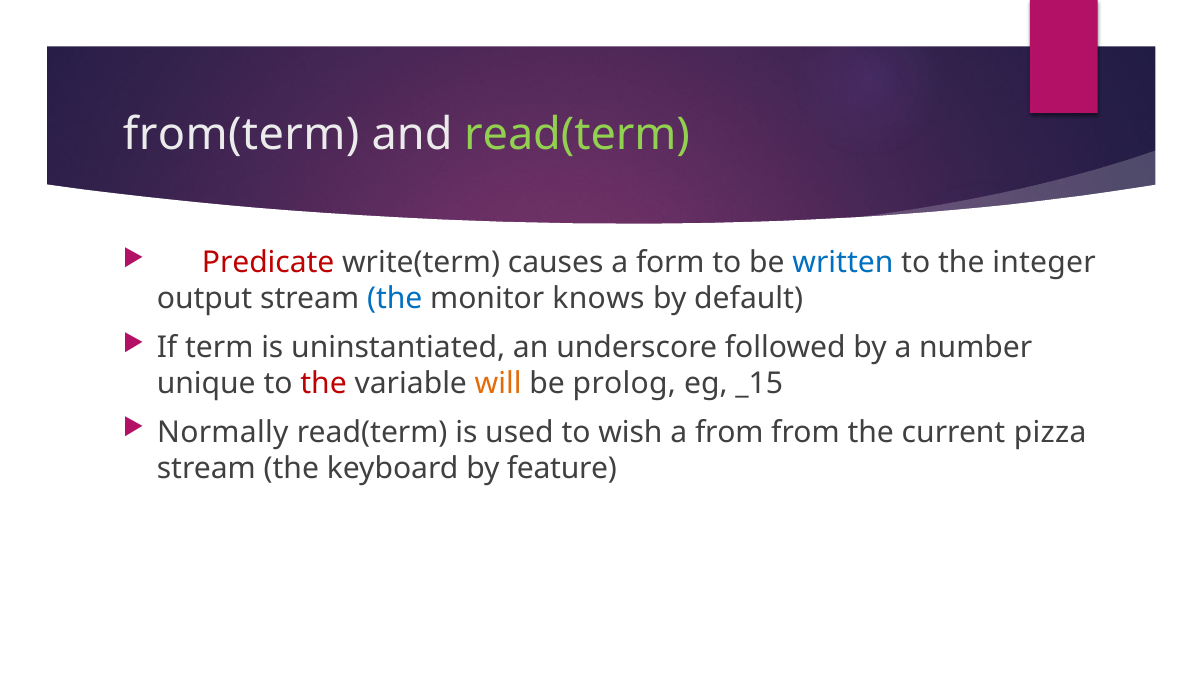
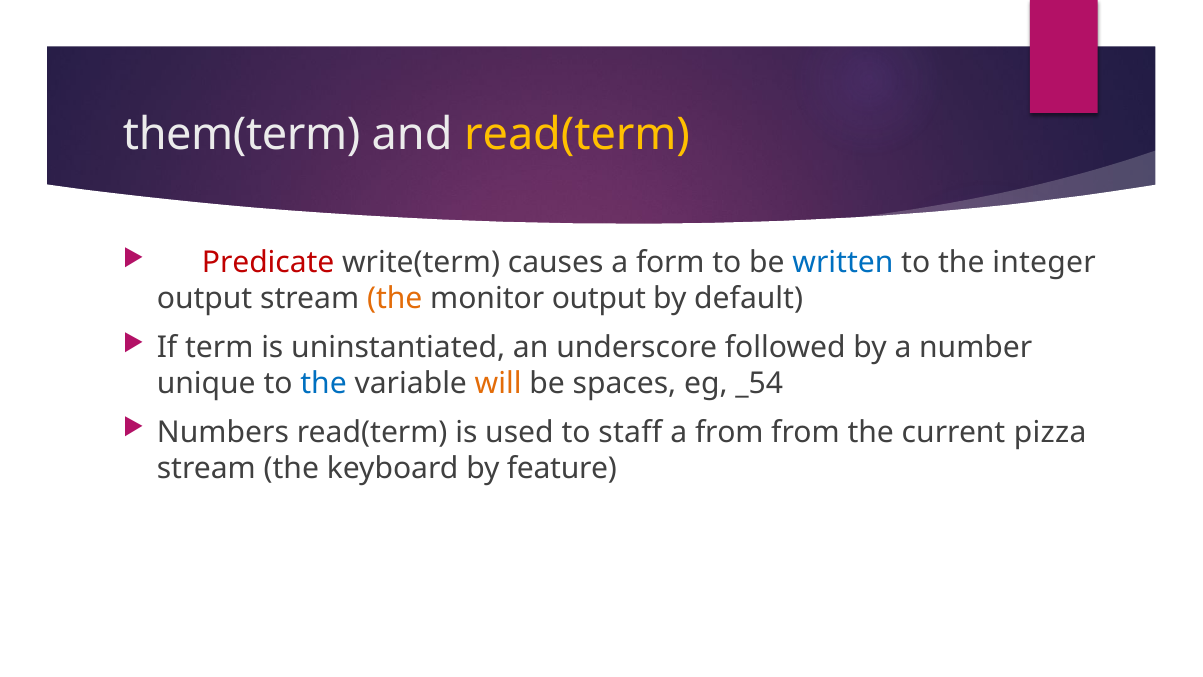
from(term: from(term -> them(term (242, 134)
read(term colour: light green -> yellow (577, 134)
the colour: blue -> orange (395, 299)
monitor knows: knows -> output (599, 299)
the colour: red -> blue (324, 383)
prolog: prolog -> spaces (625, 383)
_15: _15 -> _54 (759, 383)
Normally: Normally -> Numbers (223, 432)
wish: wish -> staff (630, 432)
